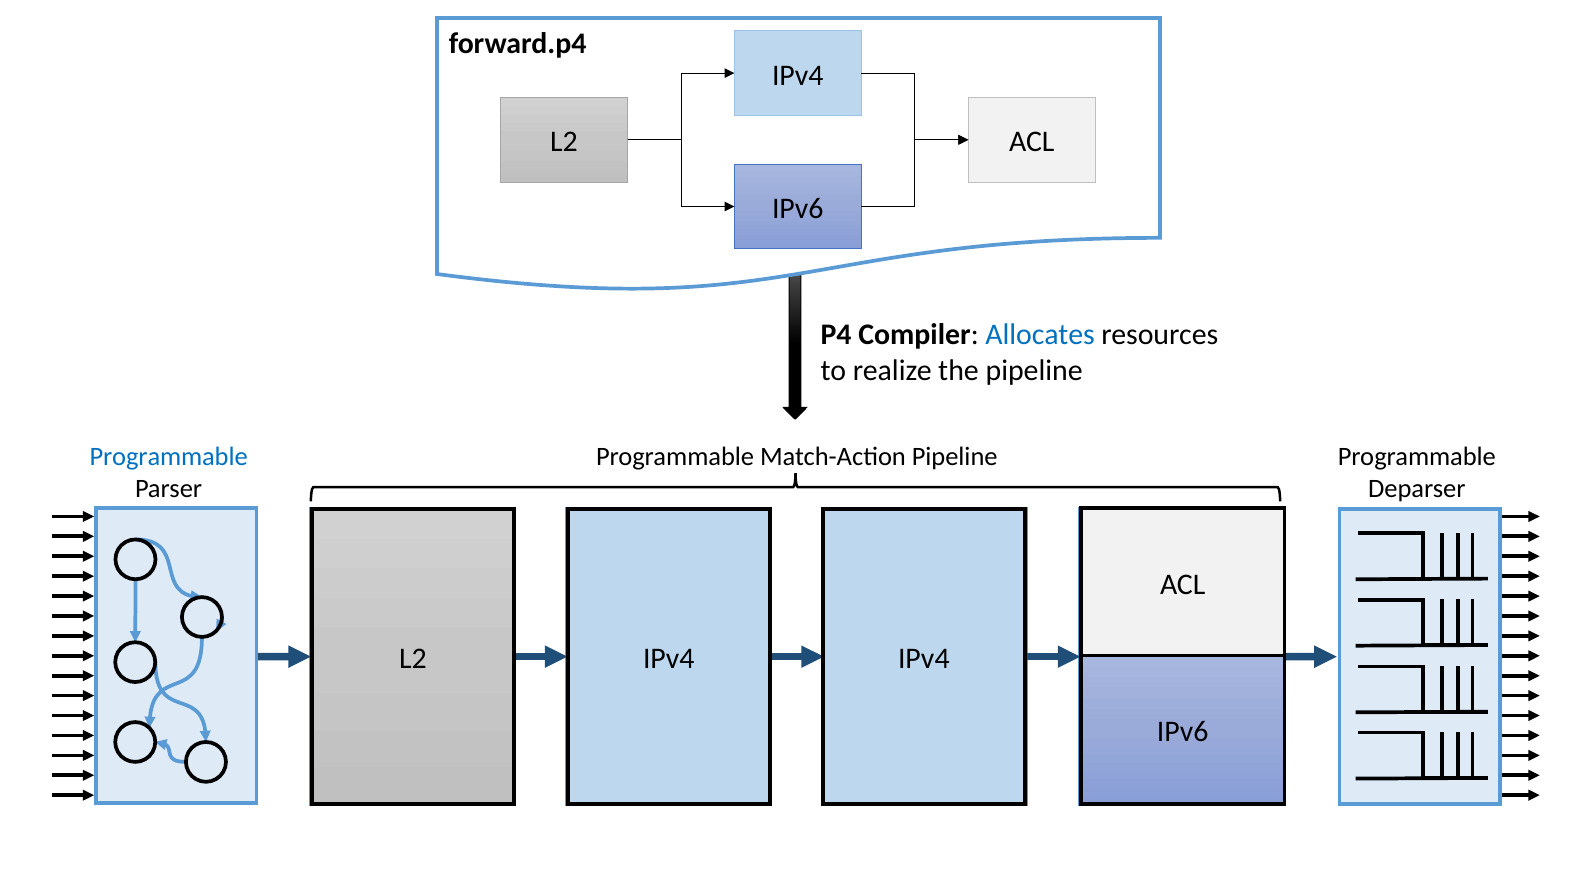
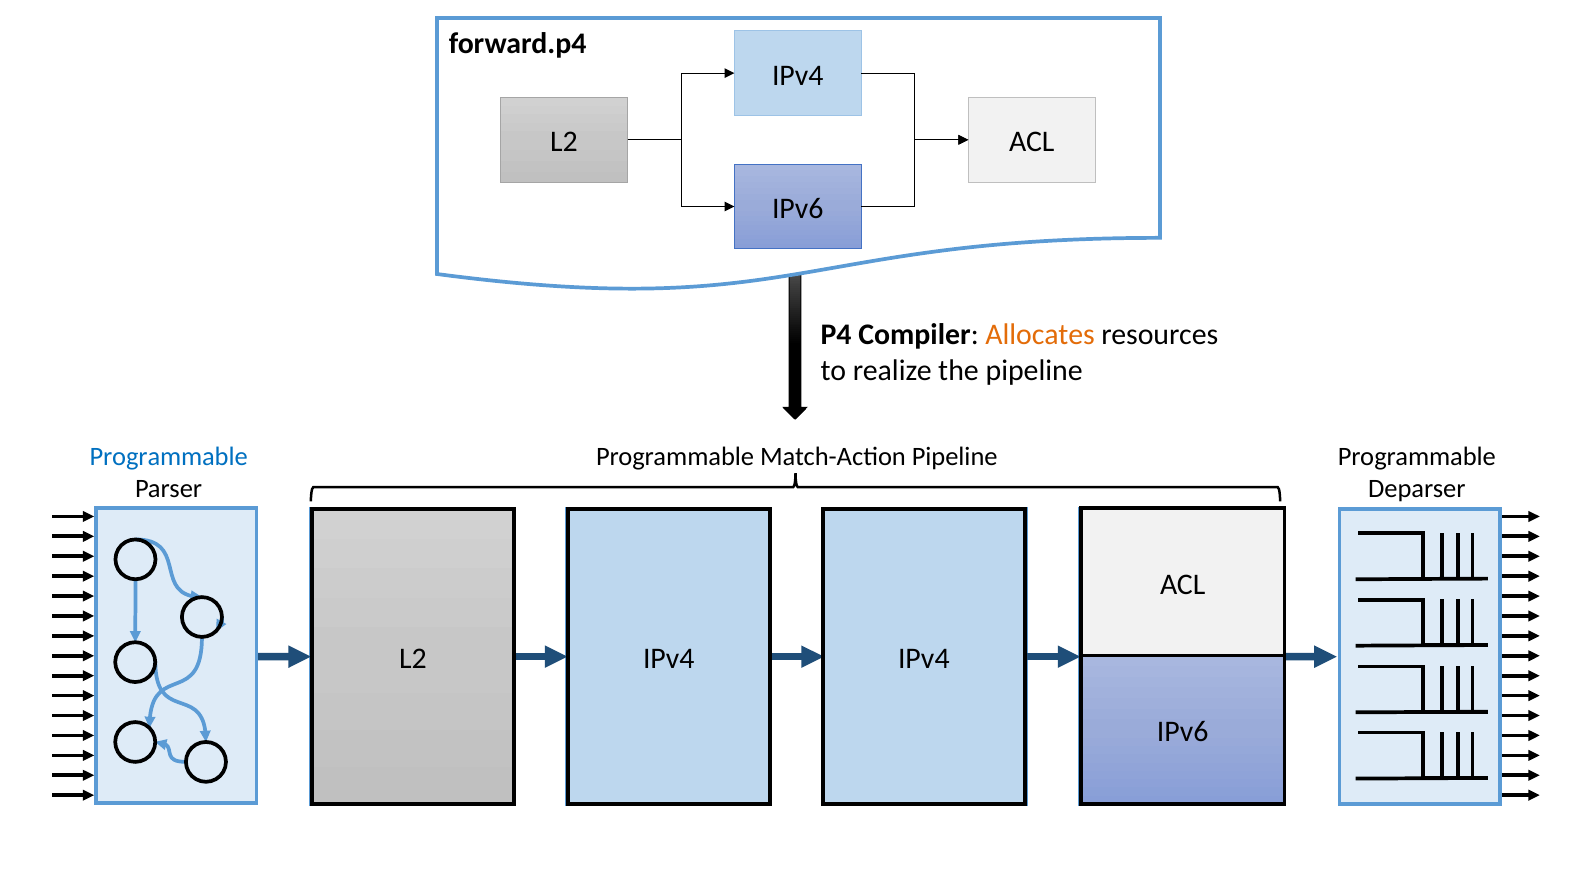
Allocates colour: blue -> orange (1040, 335)
